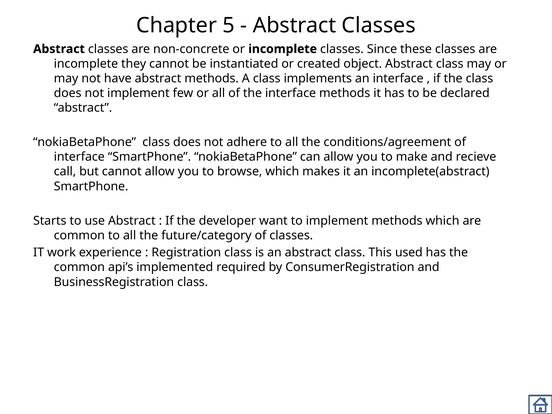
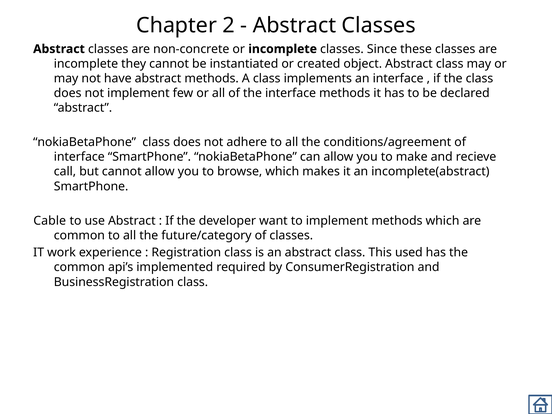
5: 5 -> 2 (229, 25)
Starts: Starts -> Cable (50, 221)
